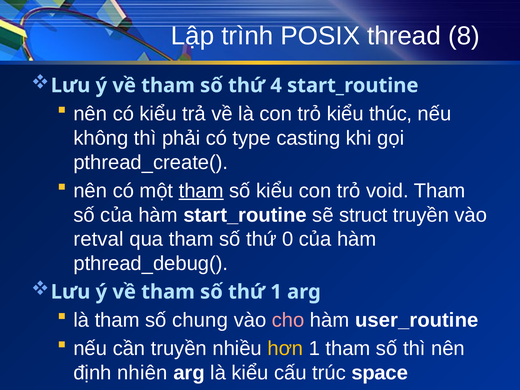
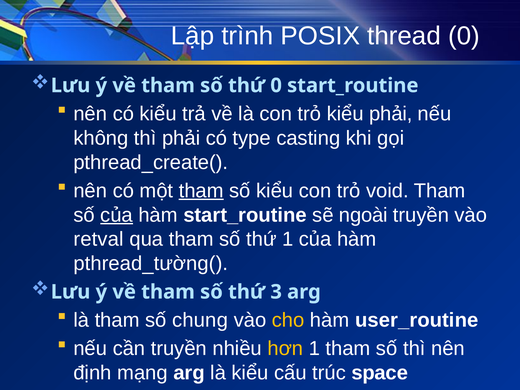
thread 8: 8 -> 0 (464, 36)
thứ 4: 4 -> 0 (276, 85)
kiểu thúc: thúc -> phải (391, 114)
của underline: none -> present (117, 215)
struct: struct -> ngoài (363, 215)
thứ 0: 0 -> 1 (288, 239)
pthread_debug(: pthread_debug( -> pthread_tường( (151, 264)
thứ 1: 1 -> 3 (276, 292)
cho colour: pink -> yellow (288, 320)
nhiên: nhiên -> mạng (142, 373)
